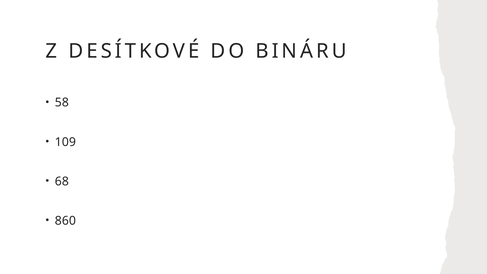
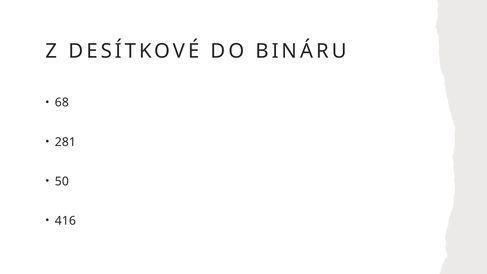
58: 58 -> 68 (62, 103)
109: 109 -> 281 (65, 142)
68: 68 -> 50 (62, 181)
860: 860 -> 416 (65, 221)
